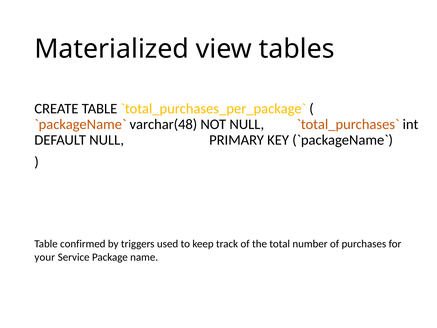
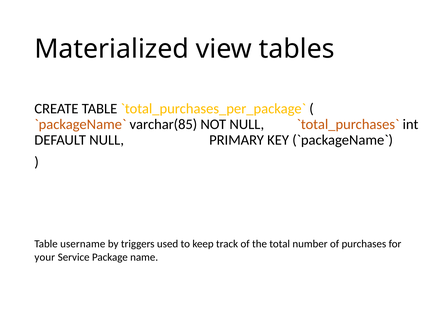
varchar(48: varchar(48 -> varchar(85 (163, 124)
confirmed: confirmed -> username (83, 244)
